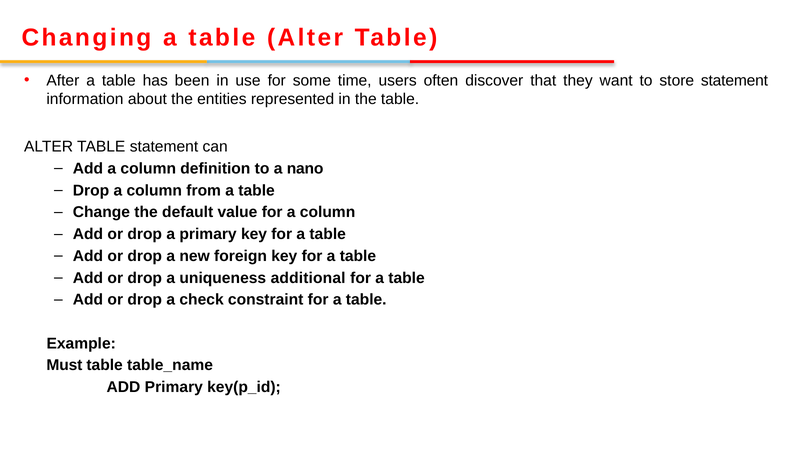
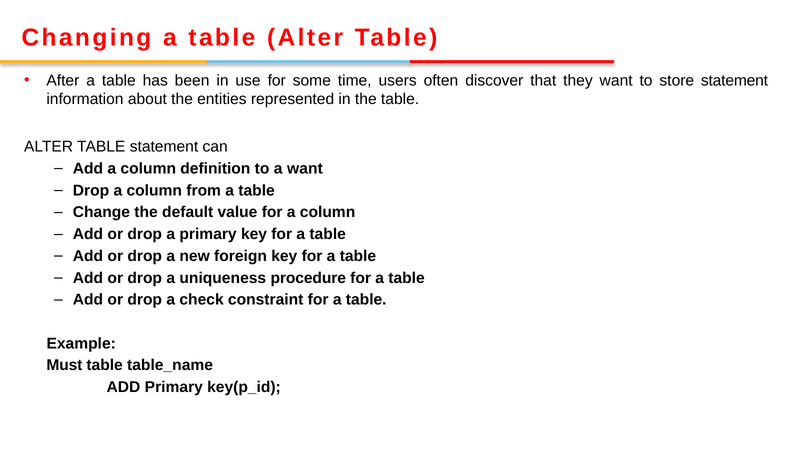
a nano: nano -> want (305, 168)
additional: additional -> procedure (308, 278)
